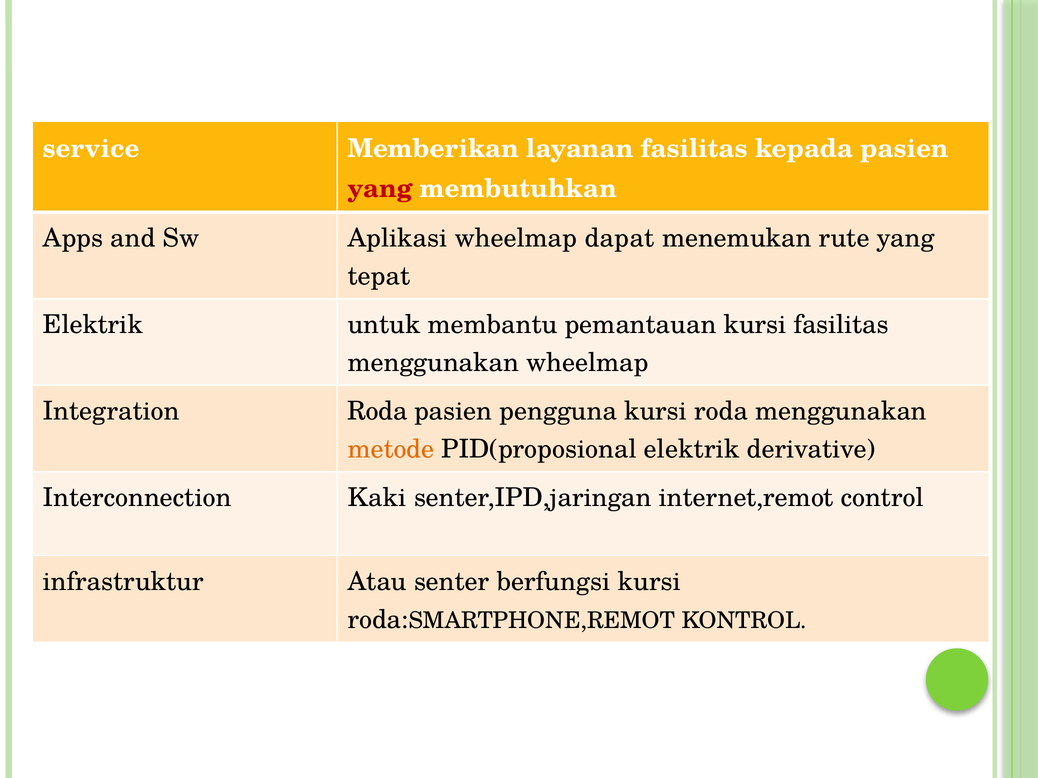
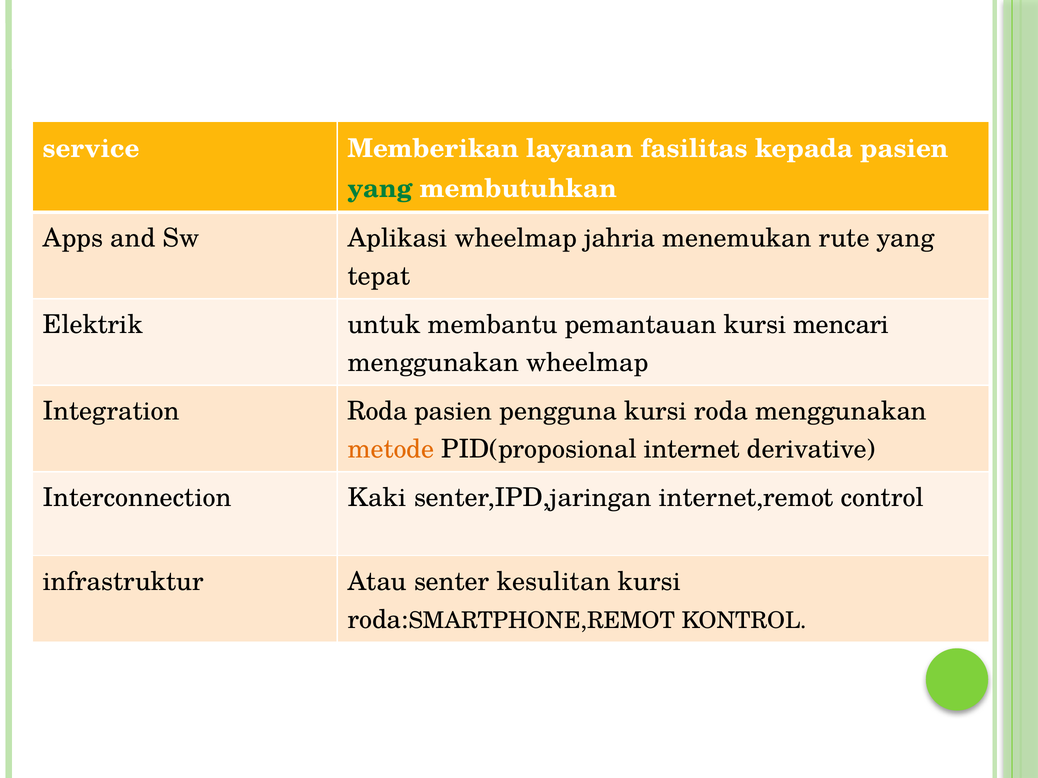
yang colour: red -> green (380, 189)
dapat: dapat -> jahria (620, 238)
kursi fasilitas: fasilitas -> mencari (841, 325)
PID(proposional elektrik: elektrik -> internet (692, 450)
berfungsi: berfungsi -> kesulitan (554, 582)
